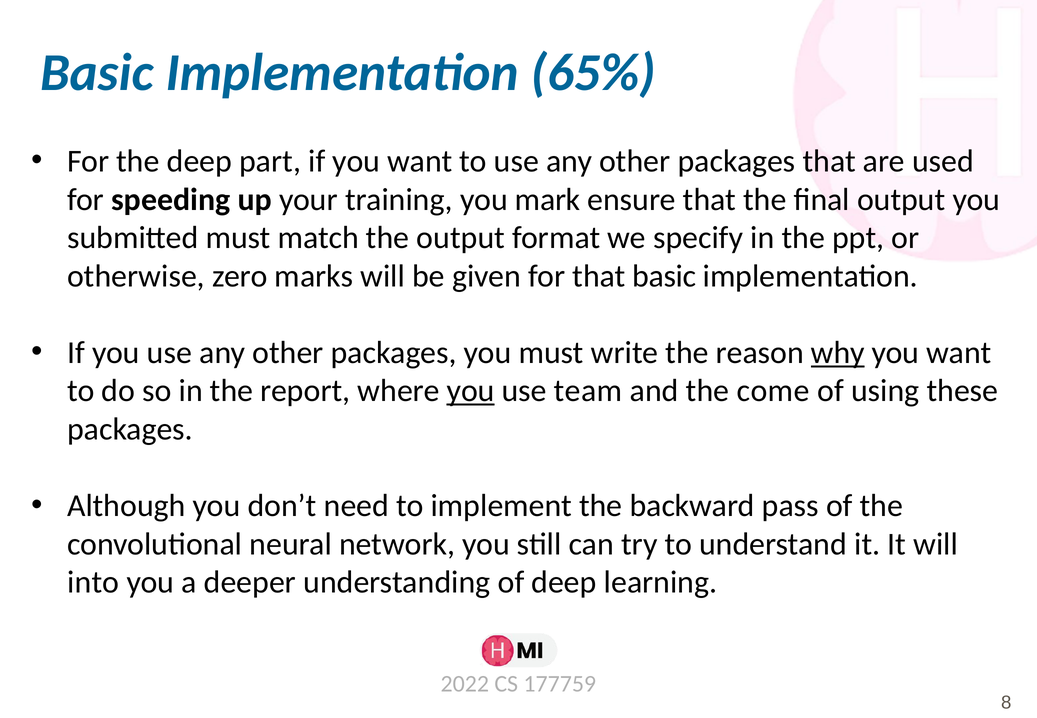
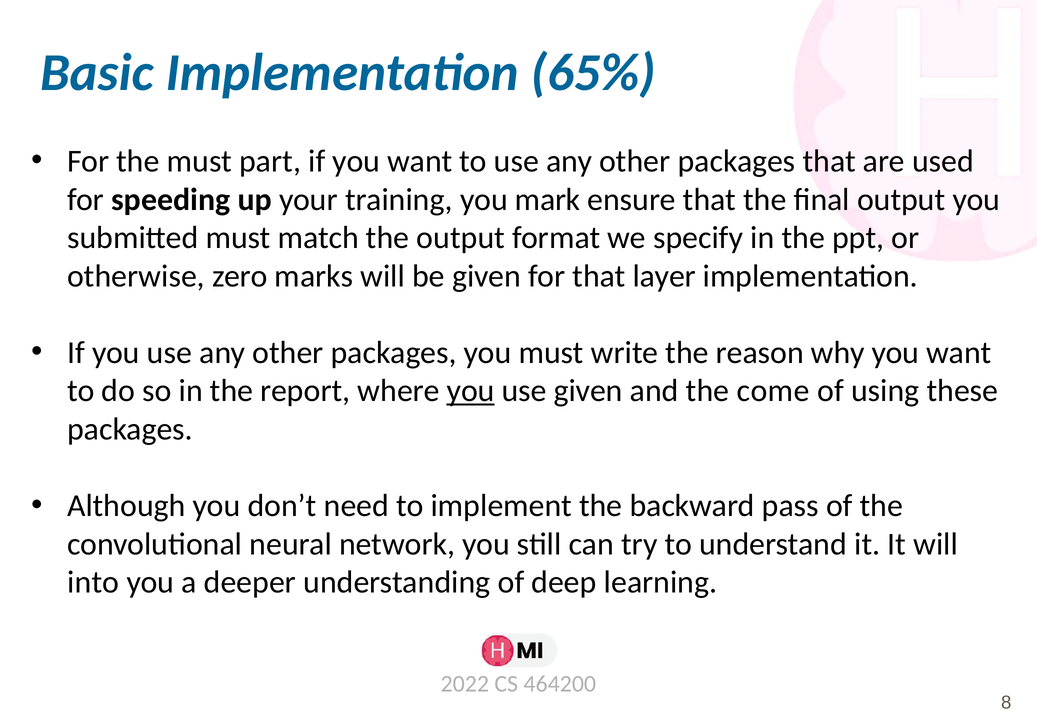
the deep: deep -> must (200, 161)
that basic: basic -> layer (664, 276)
why underline: present -> none (838, 353)
use team: team -> given (588, 391)
177759: 177759 -> 464200 (560, 684)
